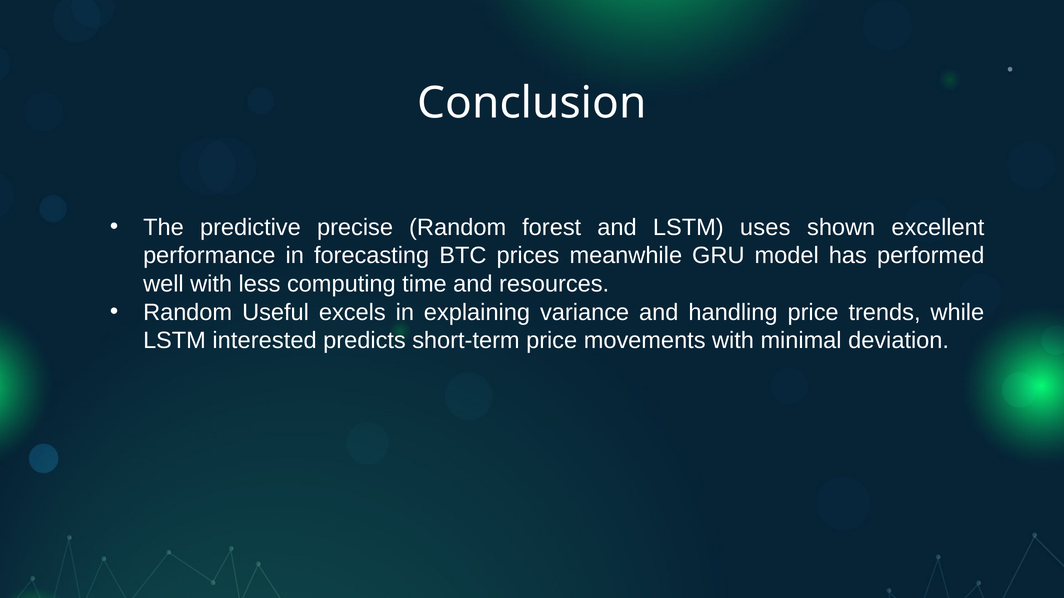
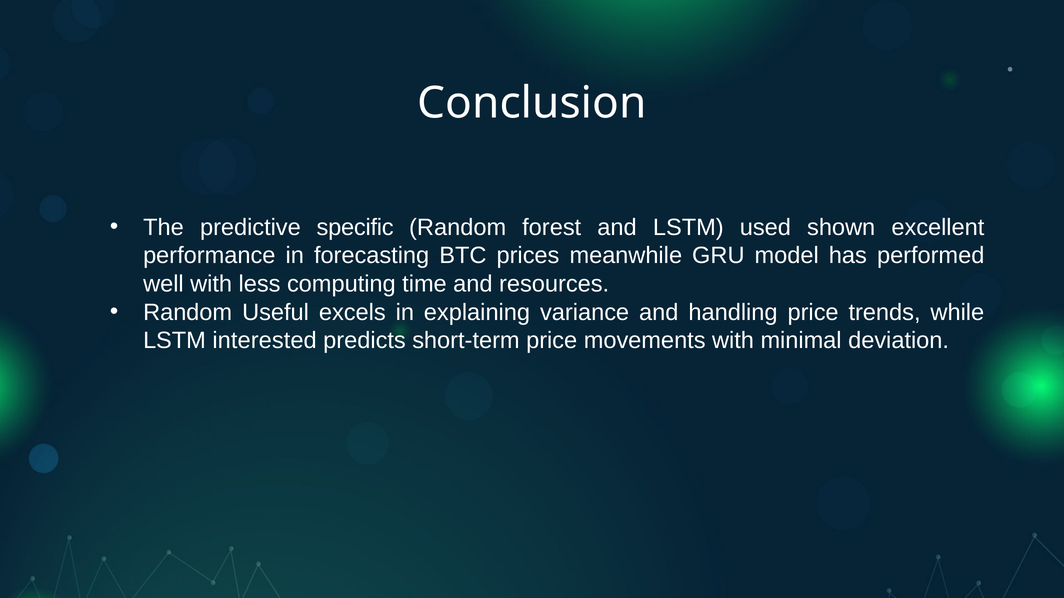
precise: precise -> specific (355, 227)
uses: uses -> used (765, 227)
